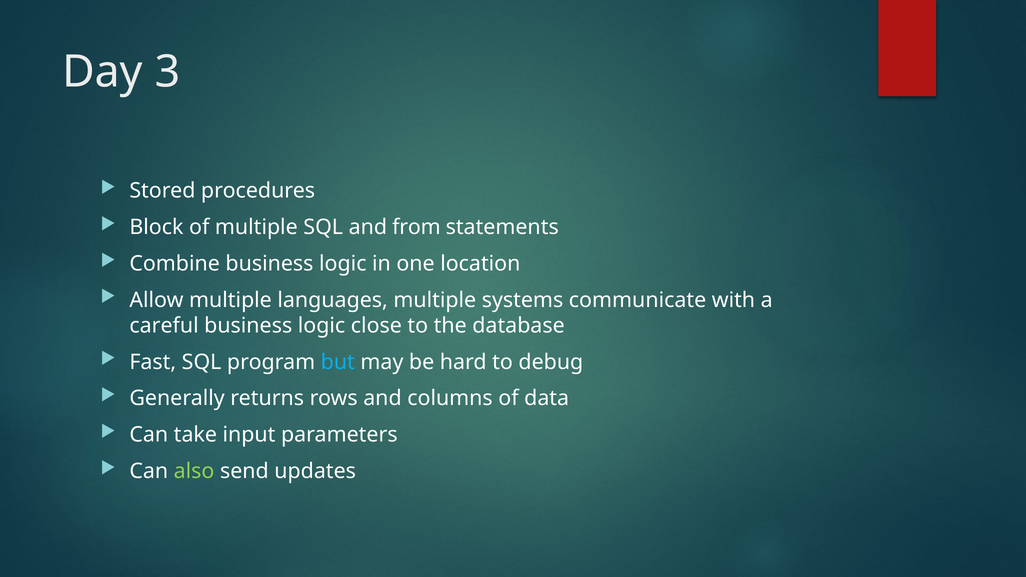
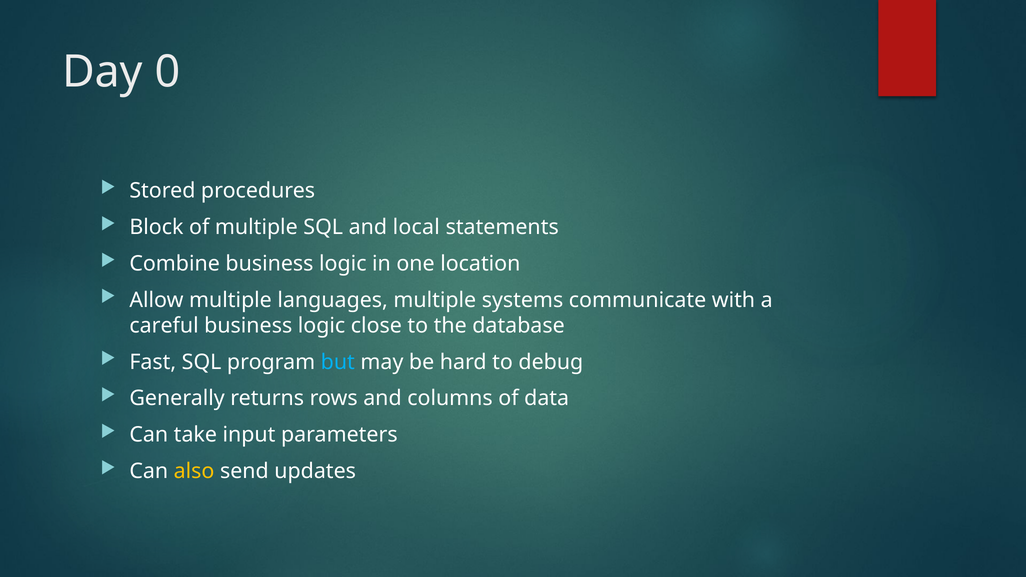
3: 3 -> 0 (167, 72)
from: from -> local (416, 227)
also colour: light green -> yellow (194, 471)
